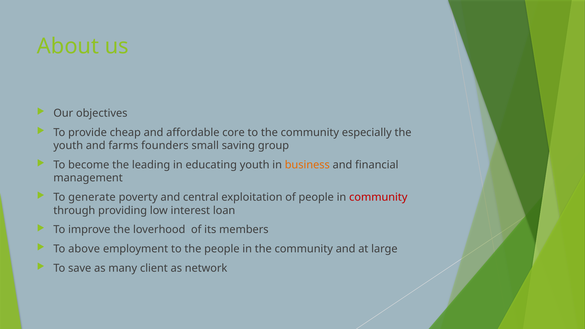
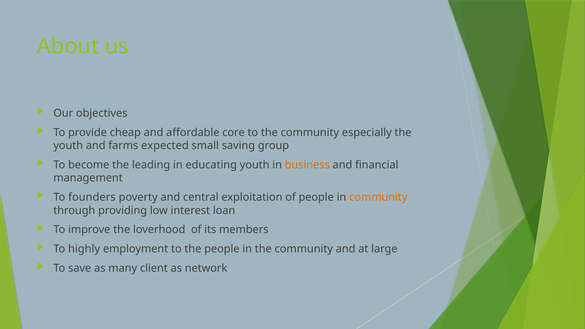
founders: founders -> expected (165, 146)
generate: generate -> founders (92, 197)
community colour: red -> orange (378, 197)
above: above -> highly (84, 249)
